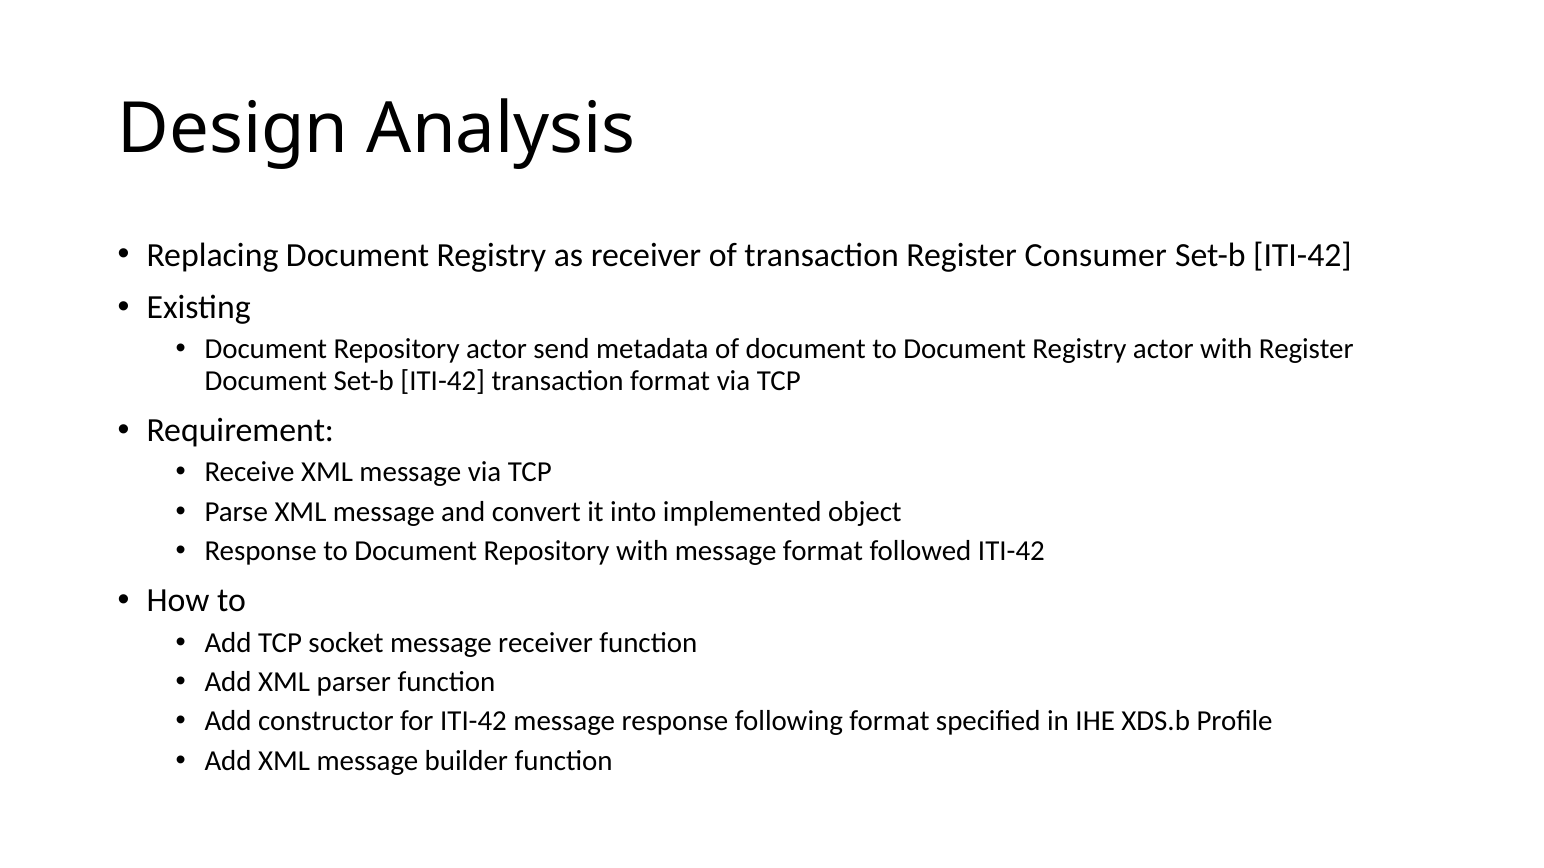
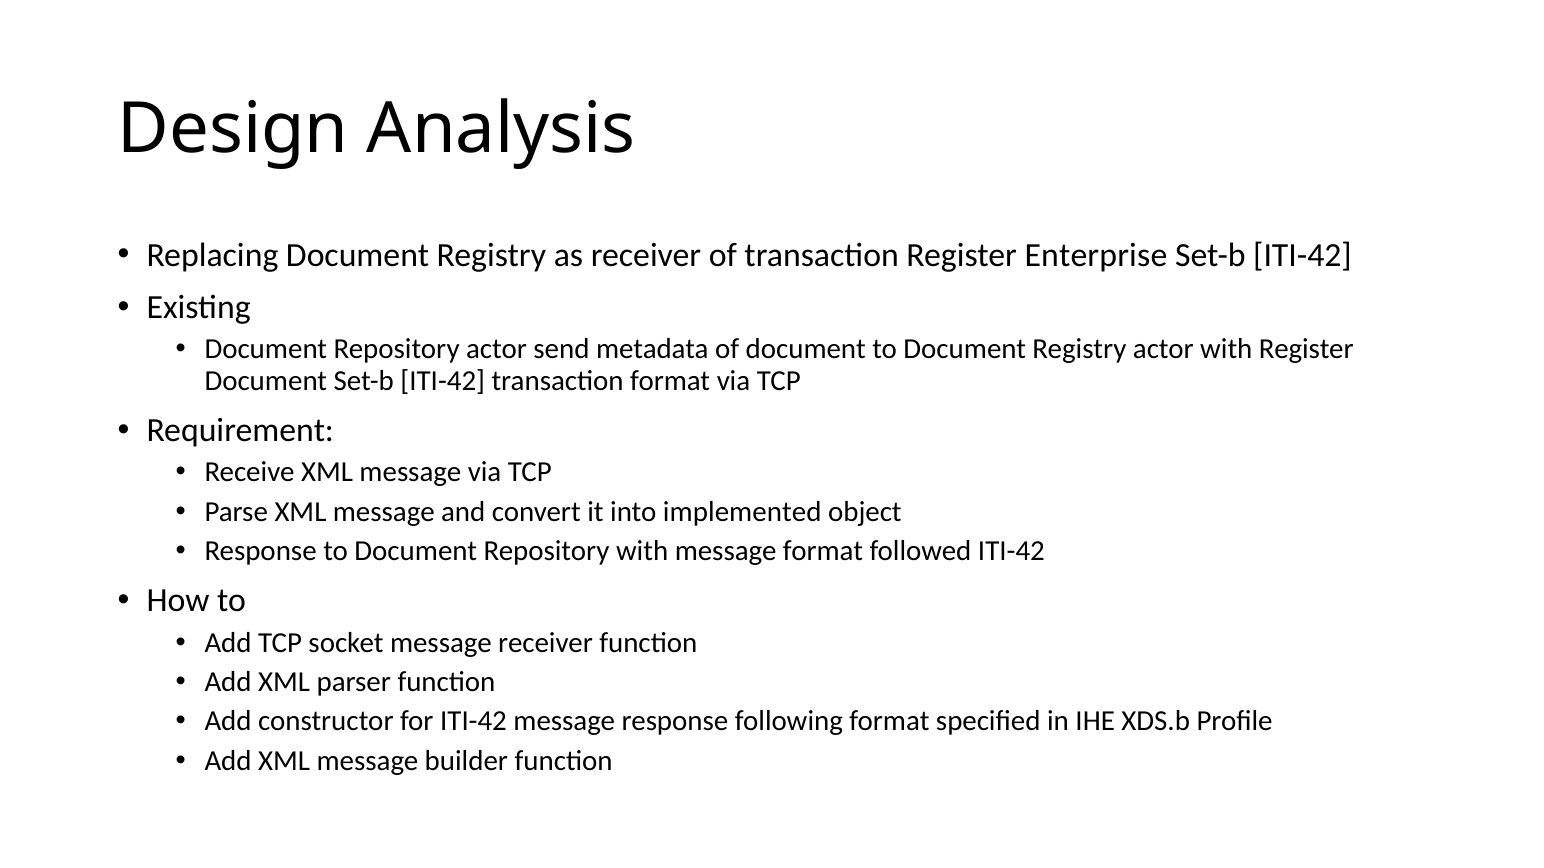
Consumer: Consumer -> Enterprise (1096, 255)
